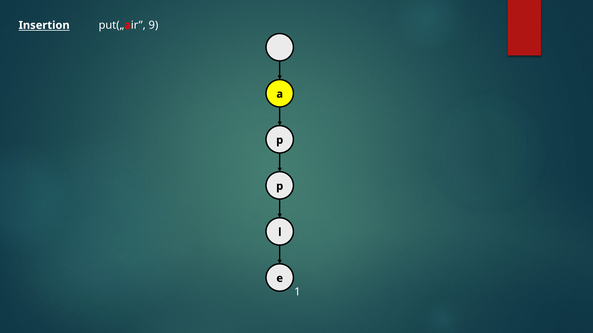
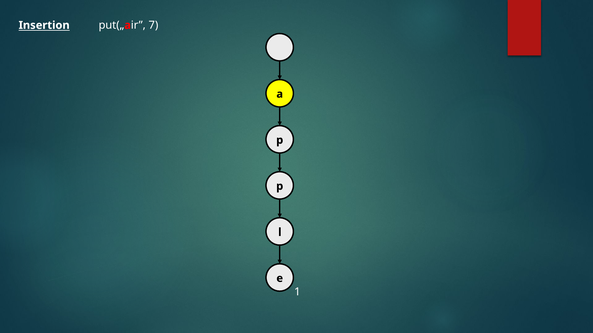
9: 9 -> 7 (153, 25)
